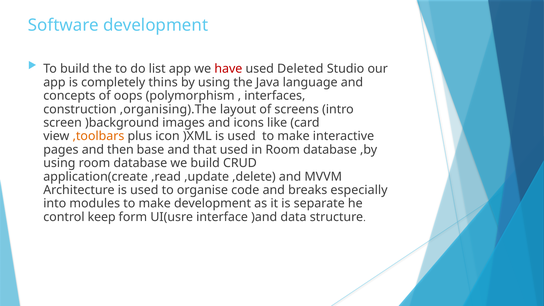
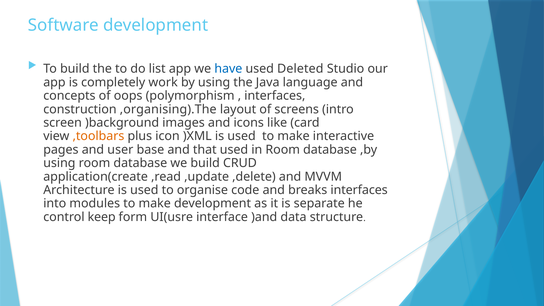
have colour: red -> blue (228, 69)
thins: thins -> work (163, 82)
then: then -> user (120, 150)
breaks especially: especially -> interfaces (359, 190)
